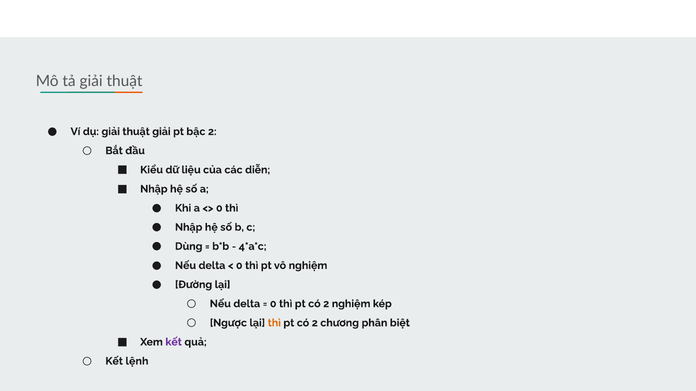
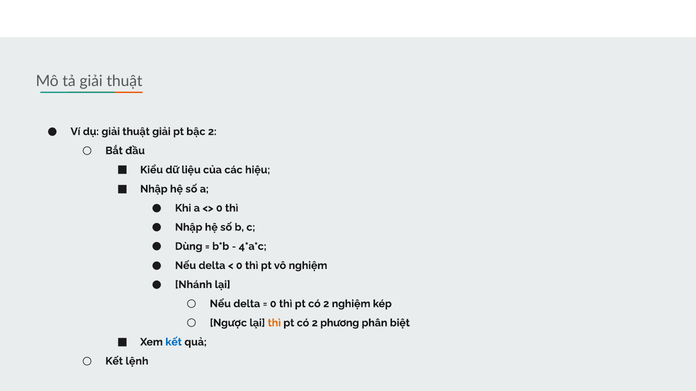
diễn: diễn -> hiệu (258, 170)
Đường: Đường -> Nhánh (194, 285)
chương: chương -> phương (340, 323)
kết colour: purple -> blue (174, 342)
